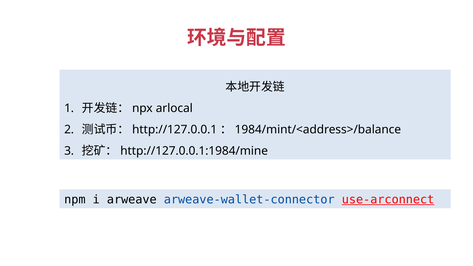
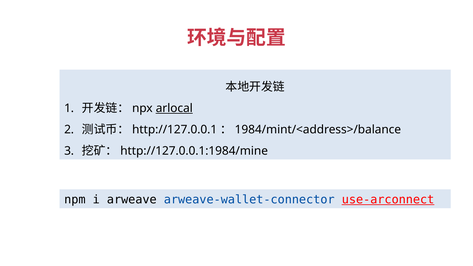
arlocal underline: none -> present (174, 108)
